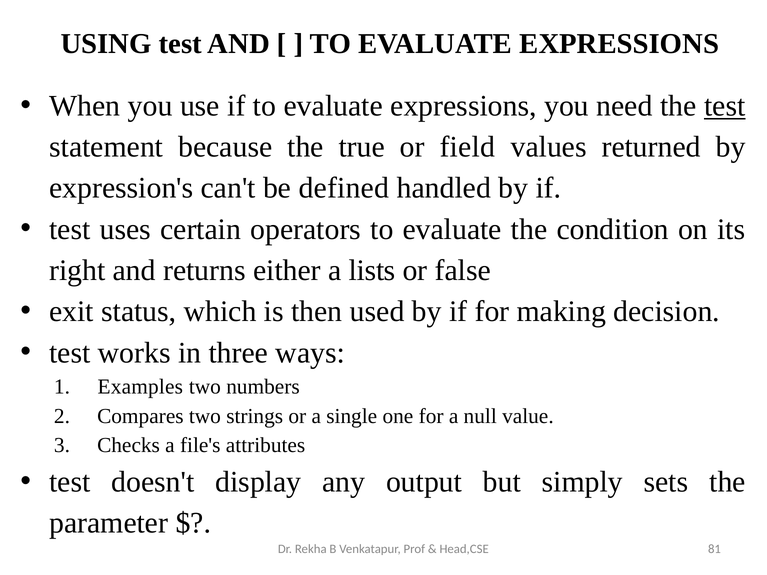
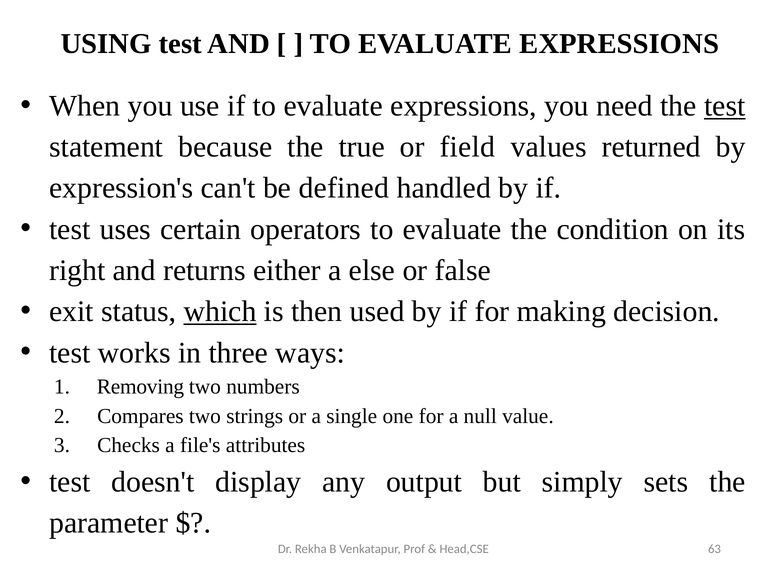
lists: lists -> else (372, 271)
which underline: none -> present (220, 312)
Examples: Examples -> Removing (140, 387)
81: 81 -> 63 (715, 549)
